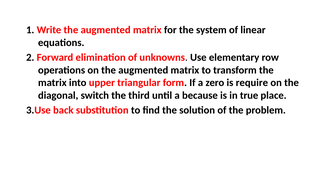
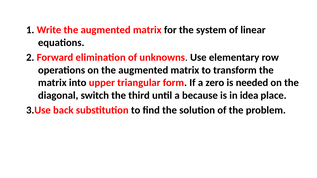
require: require -> needed (252, 83)
true: true -> idea (249, 96)
